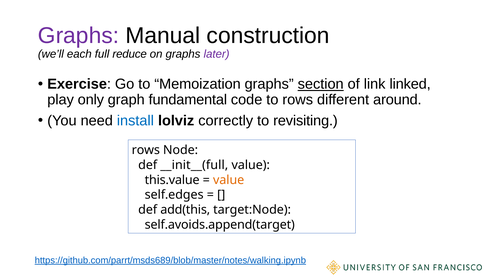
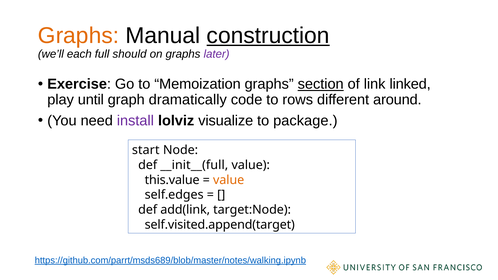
Graphs colour: purple -> orange (79, 36)
construction underline: none -> present (268, 36)
reduce: reduce -> should (130, 54)
only: only -> until (91, 100)
fundamental: fundamental -> dramatically (188, 100)
install colour: blue -> purple (135, 121)
correctly: correctly -> visualize (226, 121)
revisiting: revisiting -> package (305, 121)
rows: rows -> start (146, 150)
add(this: add(this -> add(link (185, 210)
self.avoids.append(target: self.avoids.append(target -> self.visited.append(target (220, 225)
